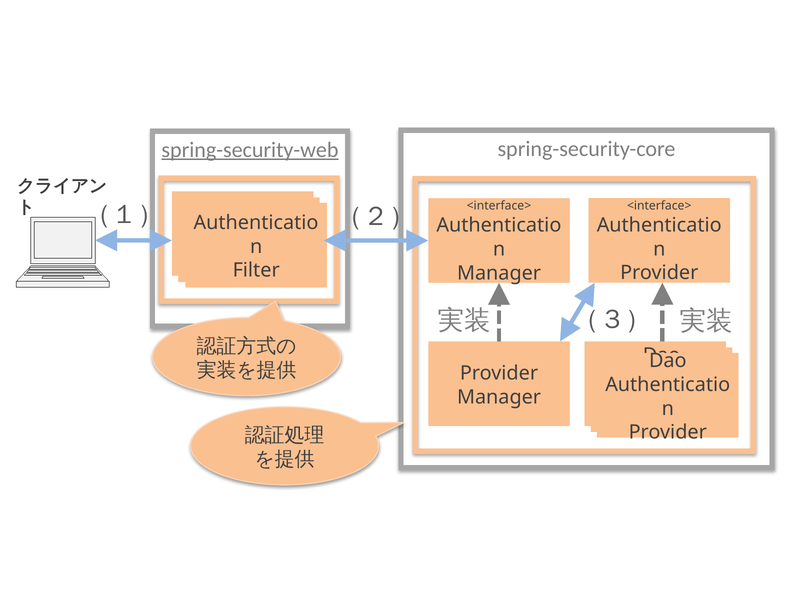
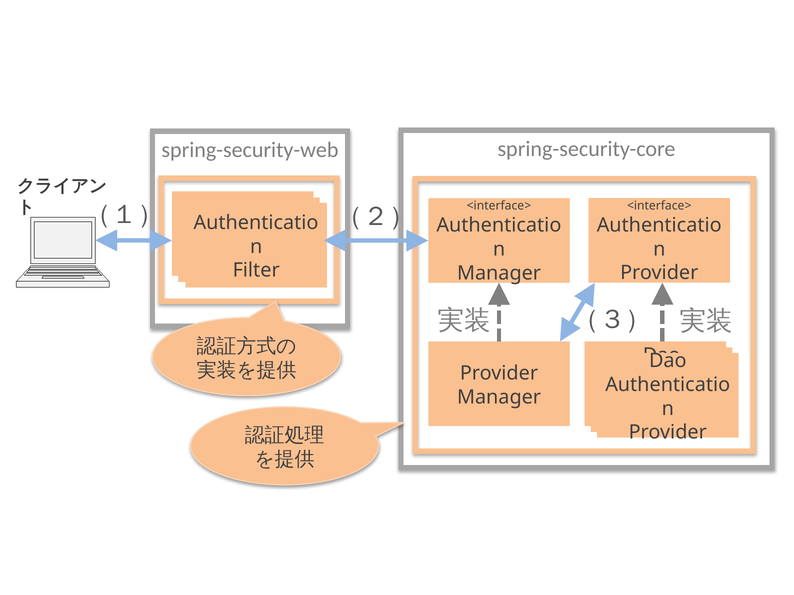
spring-security-web underline: present -> none (250, 150)
